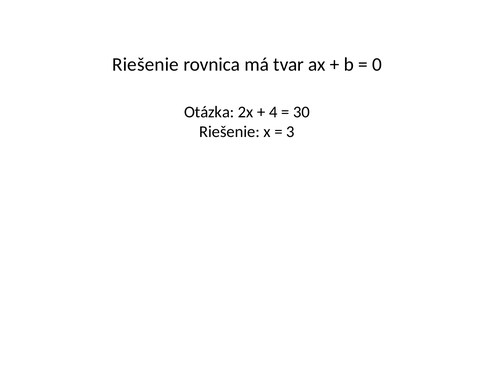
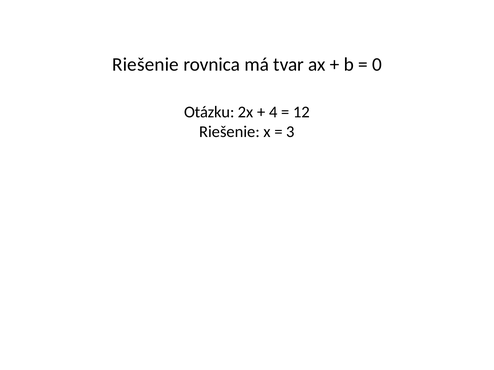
Otázka: Otázka -> Otázku (209, 112)
30: 30 -> 12 (301, 112)
